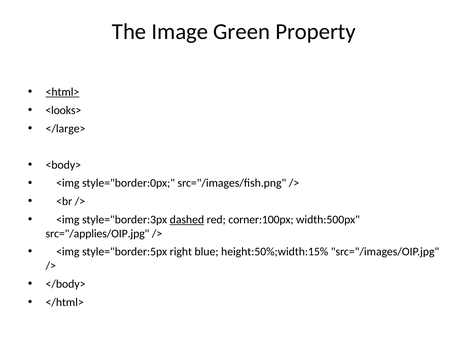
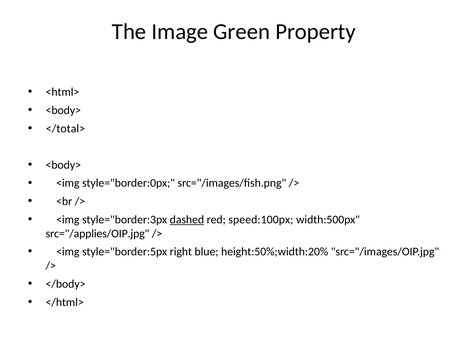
<html> underline: present -> none (62, 92)
<looks>: <looks> -> <body> (63, 110)
</large>: </large> -> </total> (65, 128)
corner:100px: corner:100px -> speed:100px (261, 220)
height:50%;width:15%: height:50%;width:15% -> height:50%;width:20% (275, 252)
